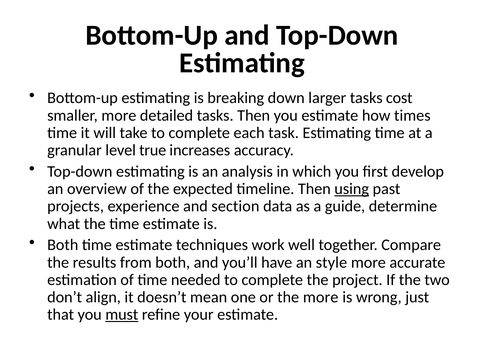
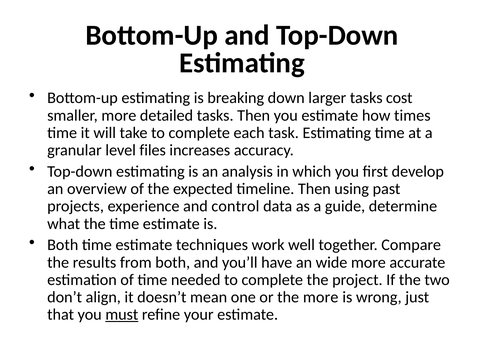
true: true -> files (153, 150)
using underline: present -> none (352, 189)
section: section -> control (235, 206)
style: style -> wide (332, 262)
